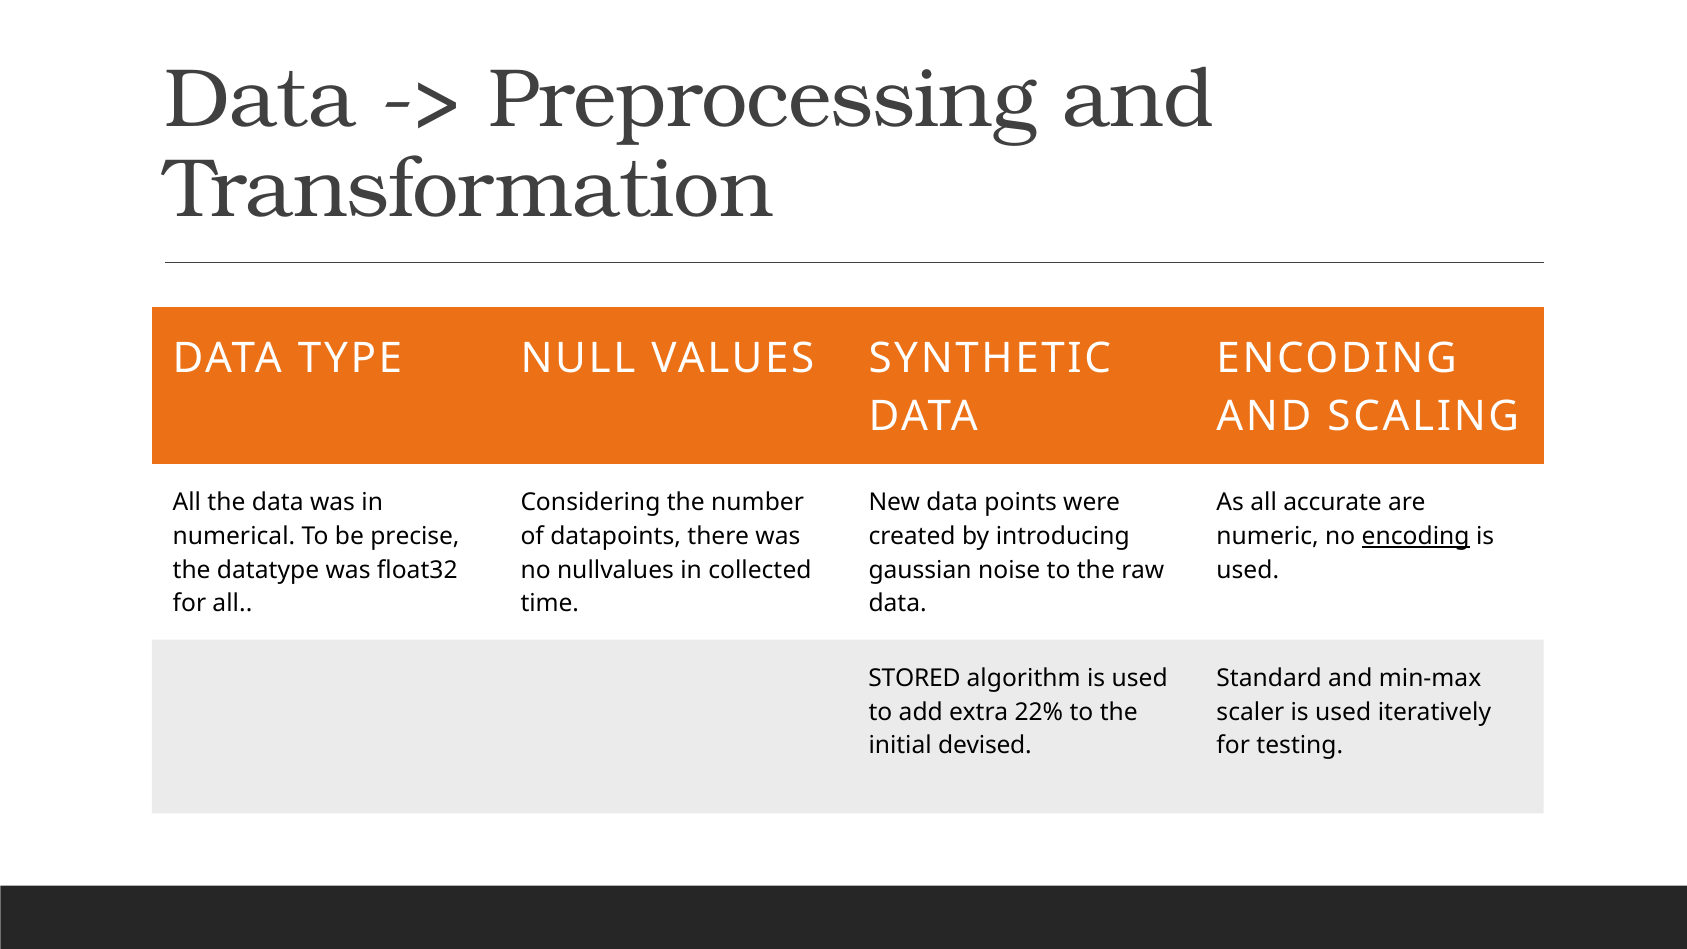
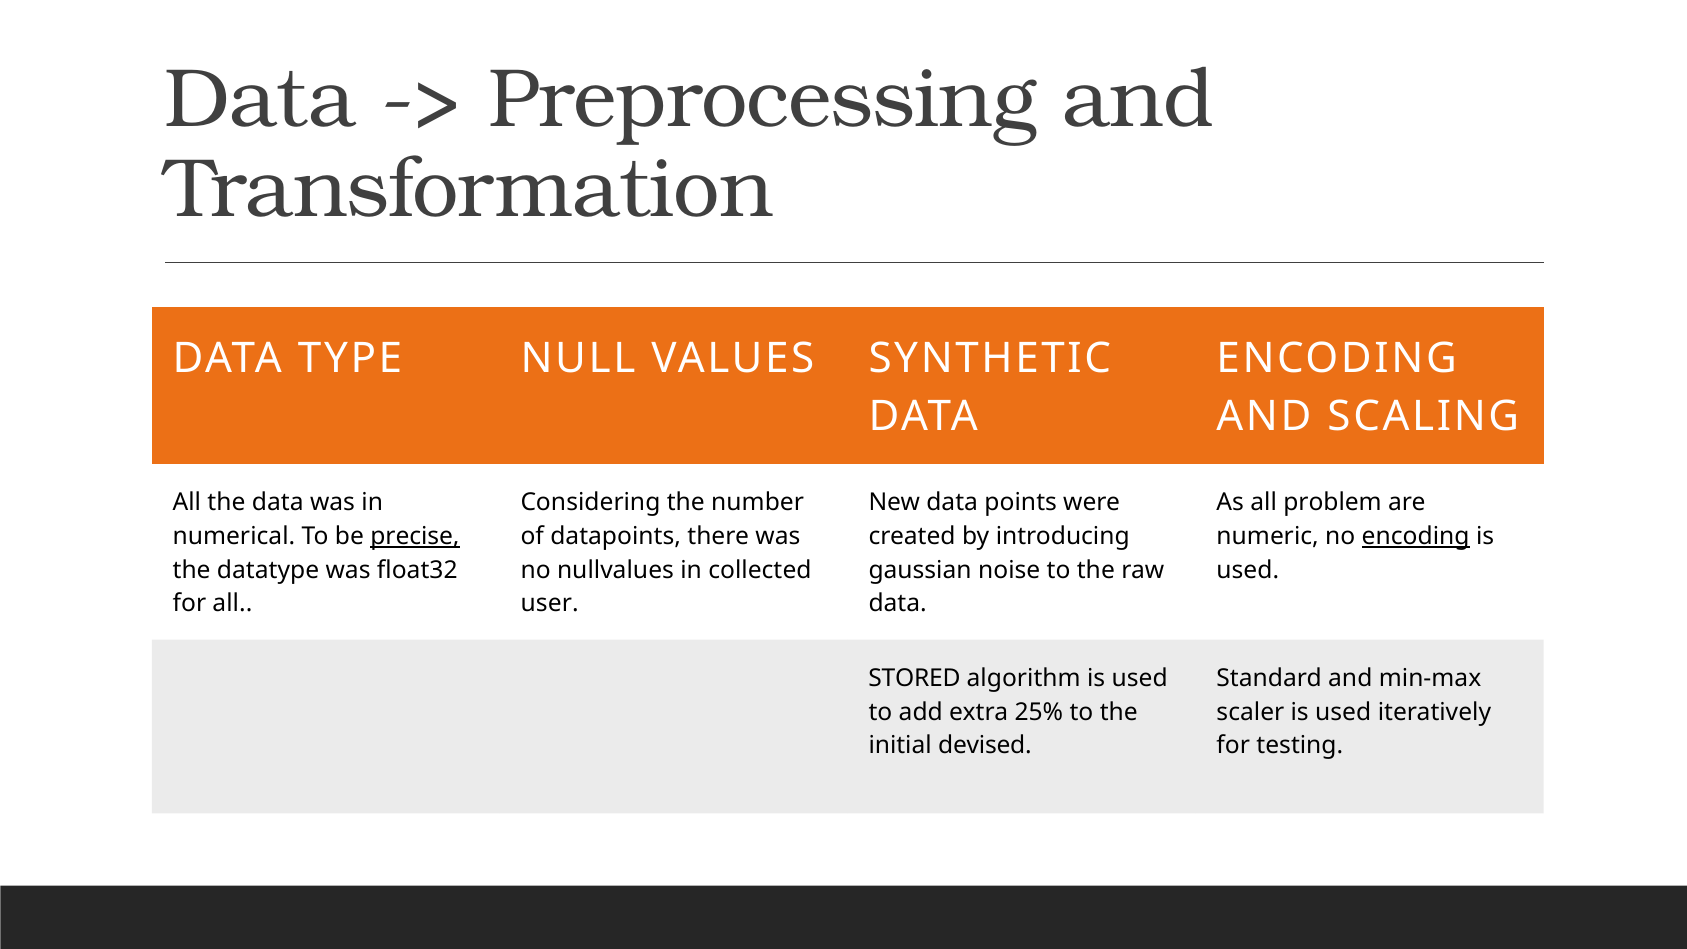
accurate: accurate -> problem (1332, 503)
precise underline: none -> present (415, 536)
time: time -> user (550, 603)
22%: 22% -> 25% (1039, 712)
